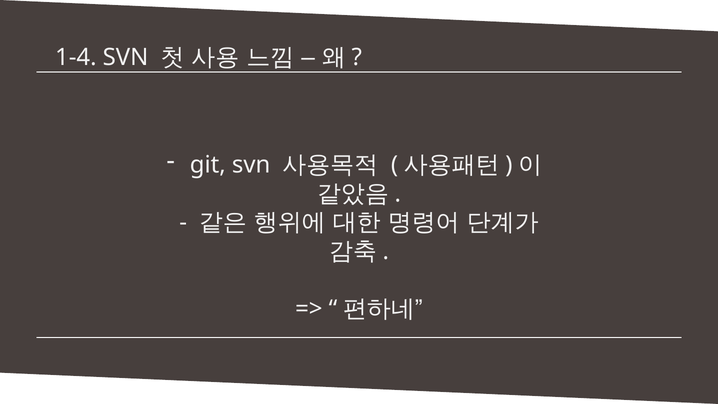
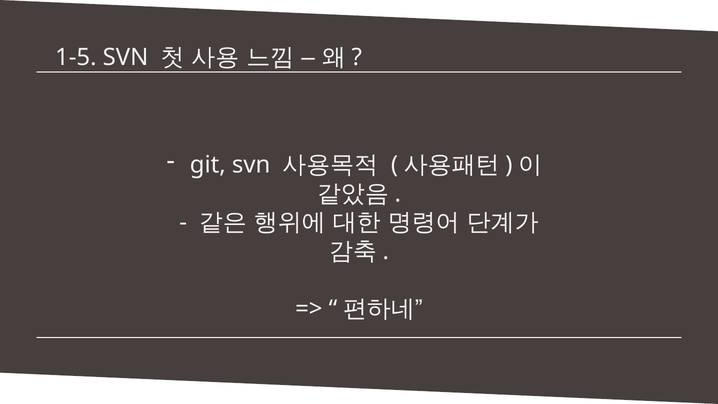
1-4: 1-4 -> 1-5 (76, 58)
